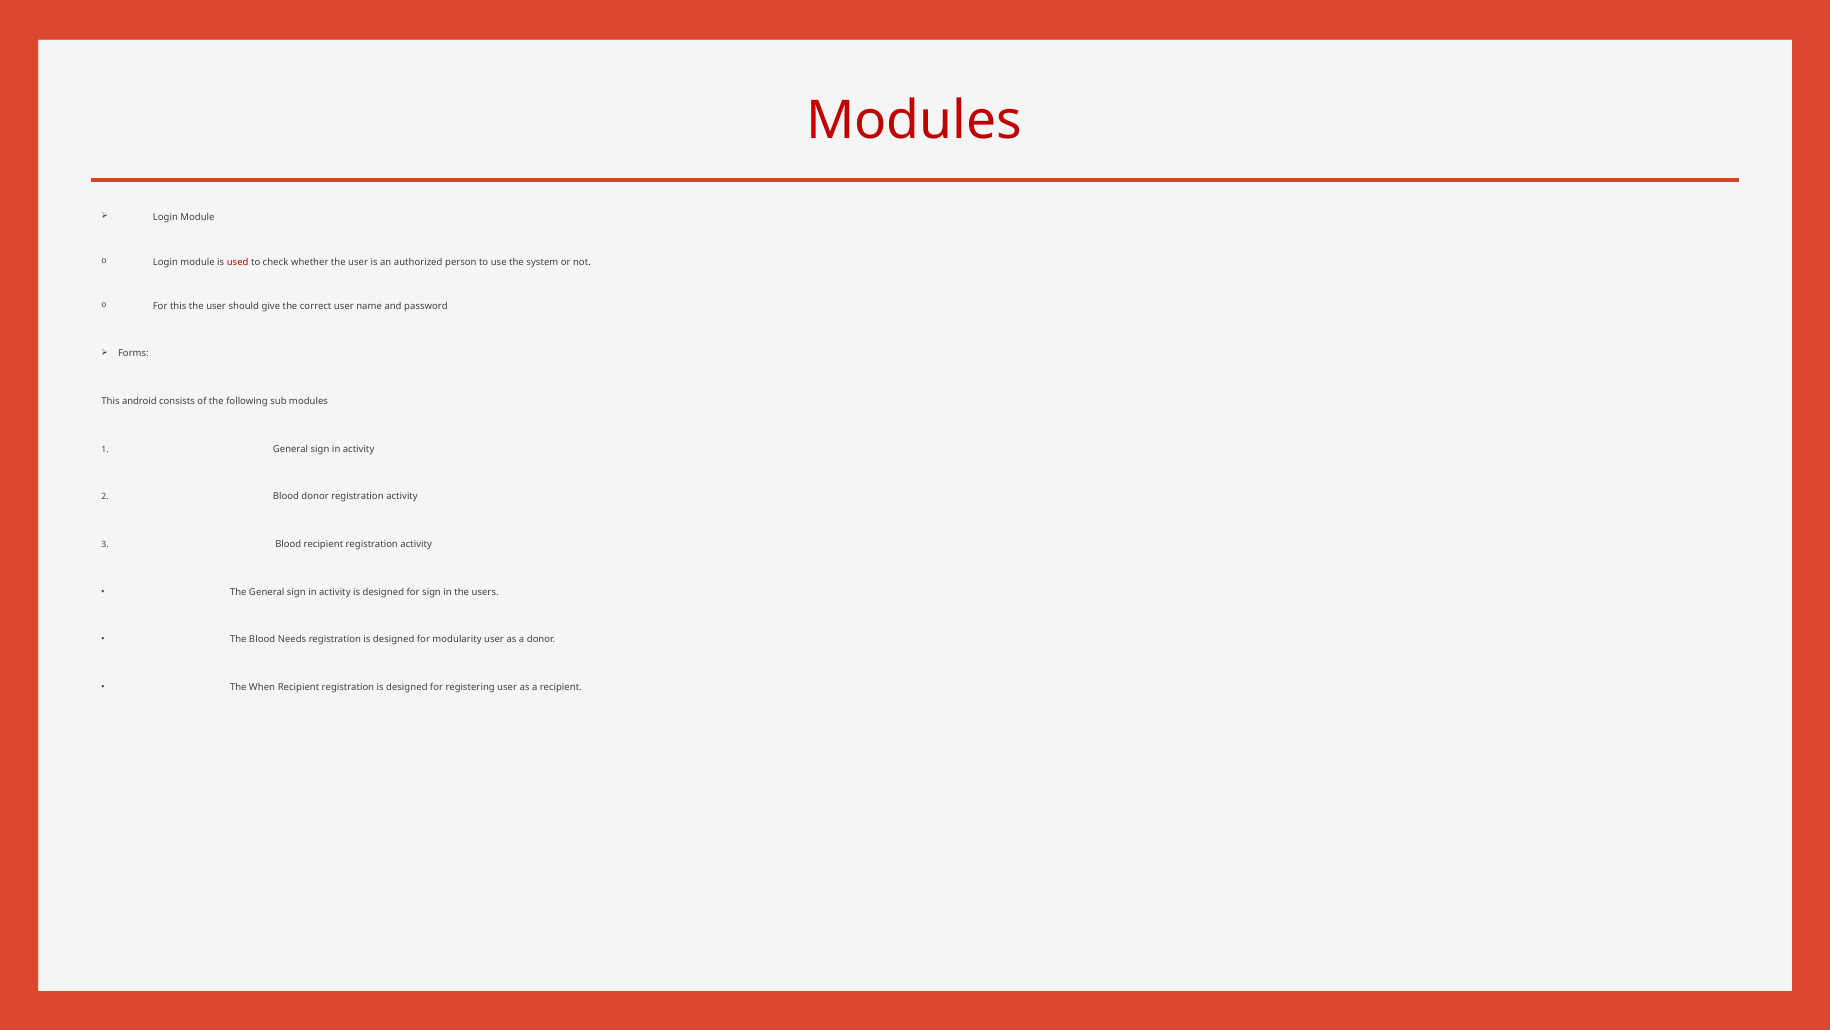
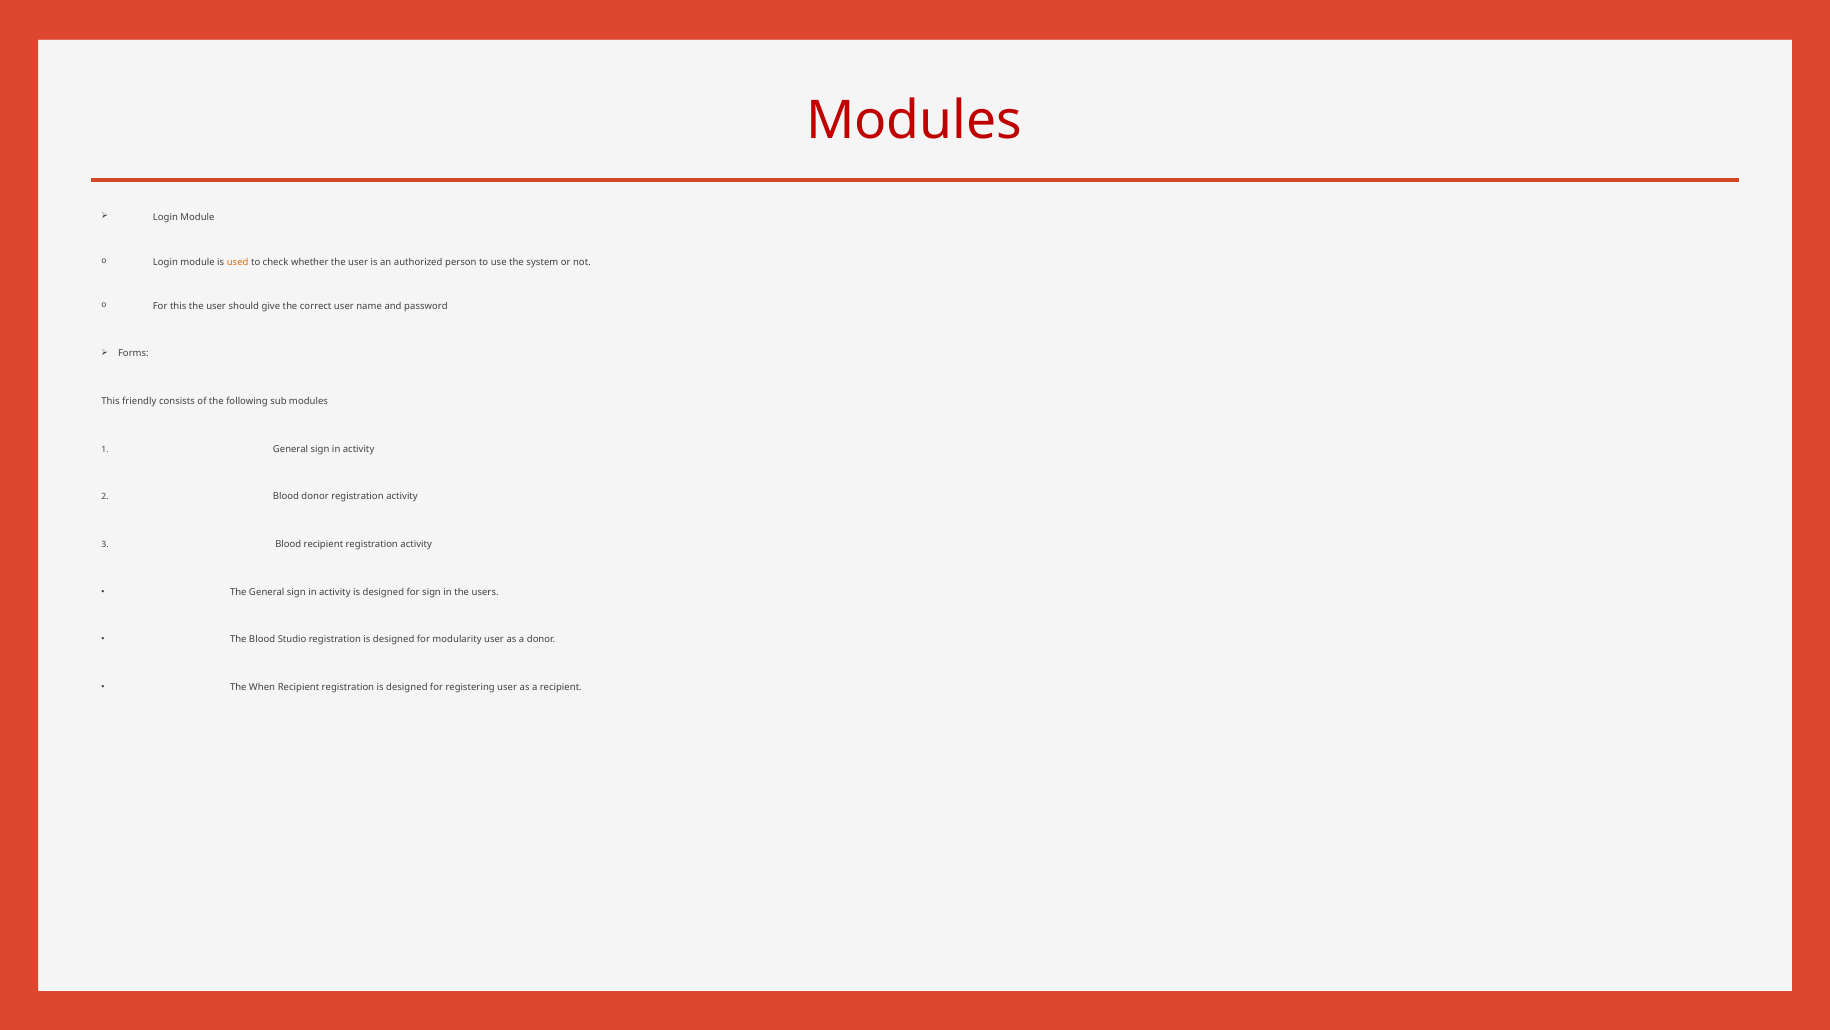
used colour: red -> orange (238, 262)
android: android -> friendly (139, 401)
Needs: Needs -> Studio (292, 639)
